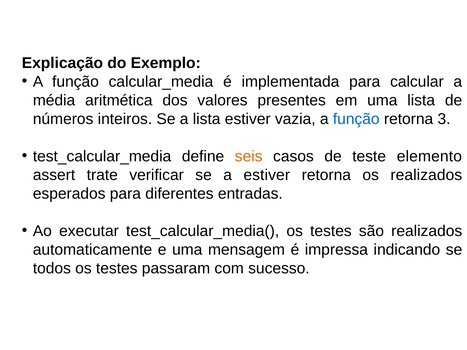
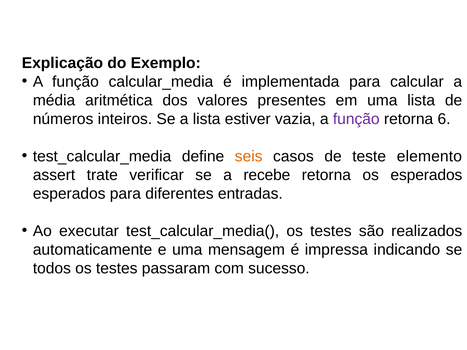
função colour: blue -> purple (356, 119)
3: 3 -> 6 (444, 119)
a estiver: estiver -> recebe (267, 175)
os realizados: realizados -> esperados (426, 175)
